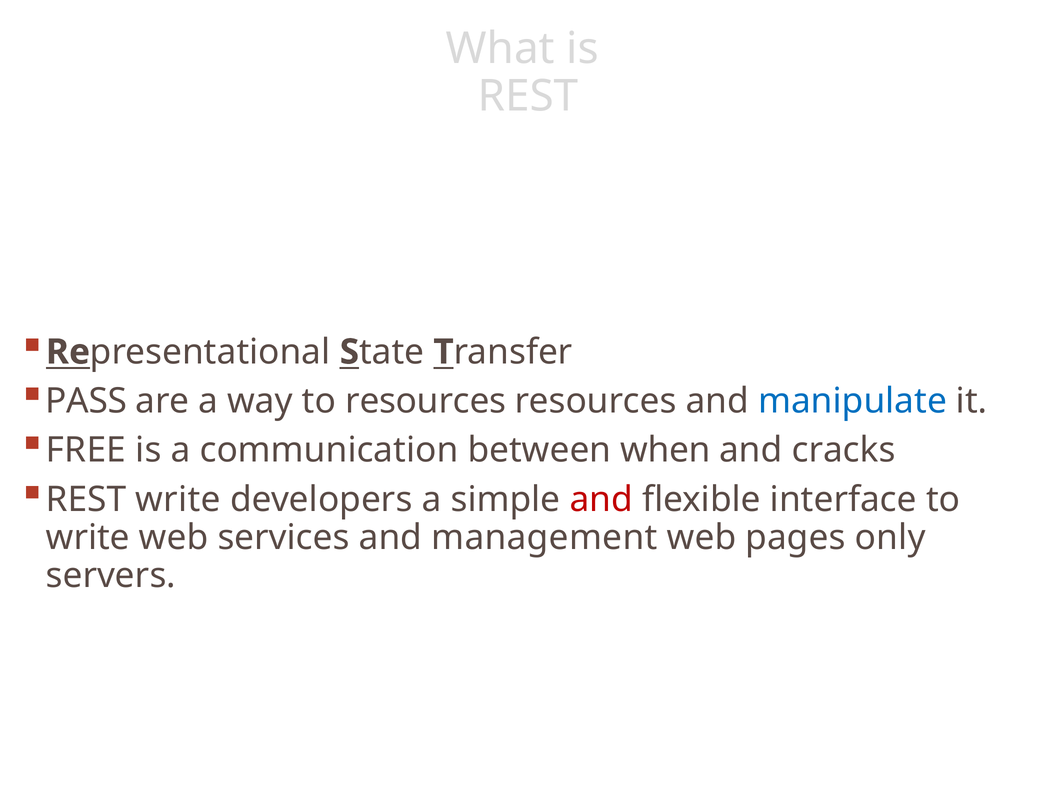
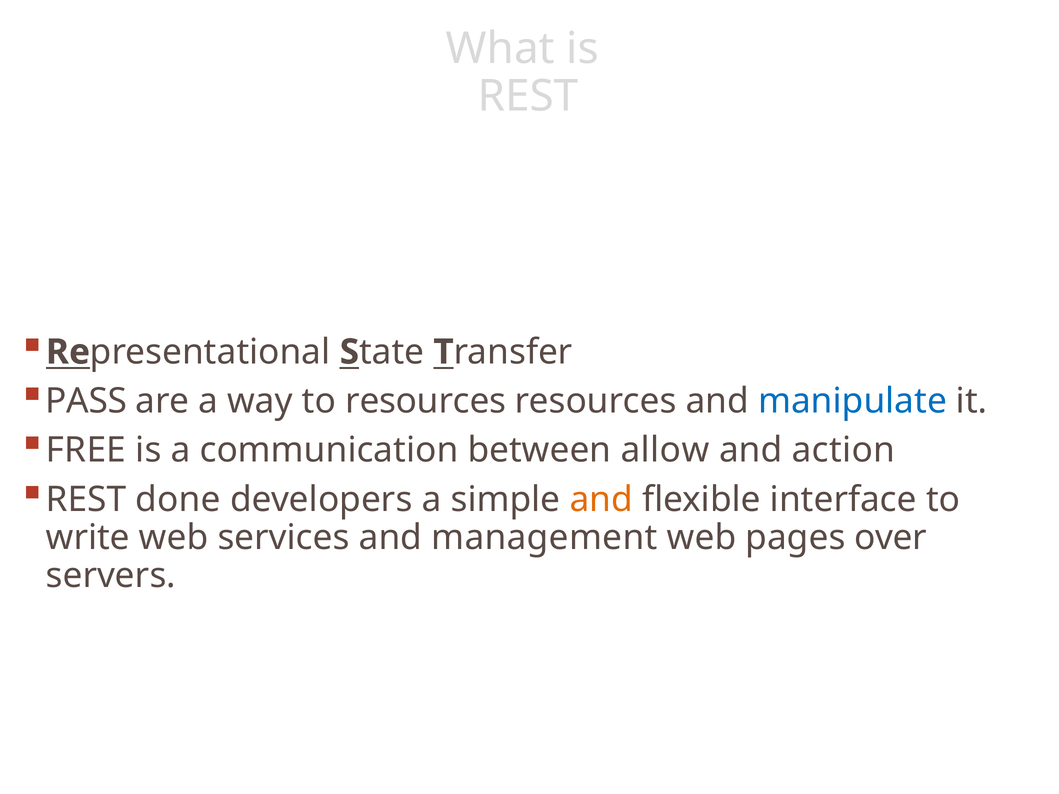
when: when -> allow (665, 450)
cracks: cracks -> action (843, 450)
REST write: write -> done (178, 500)
and colour: red -> orange (601, 500)
only: only -> over (891, 538)
